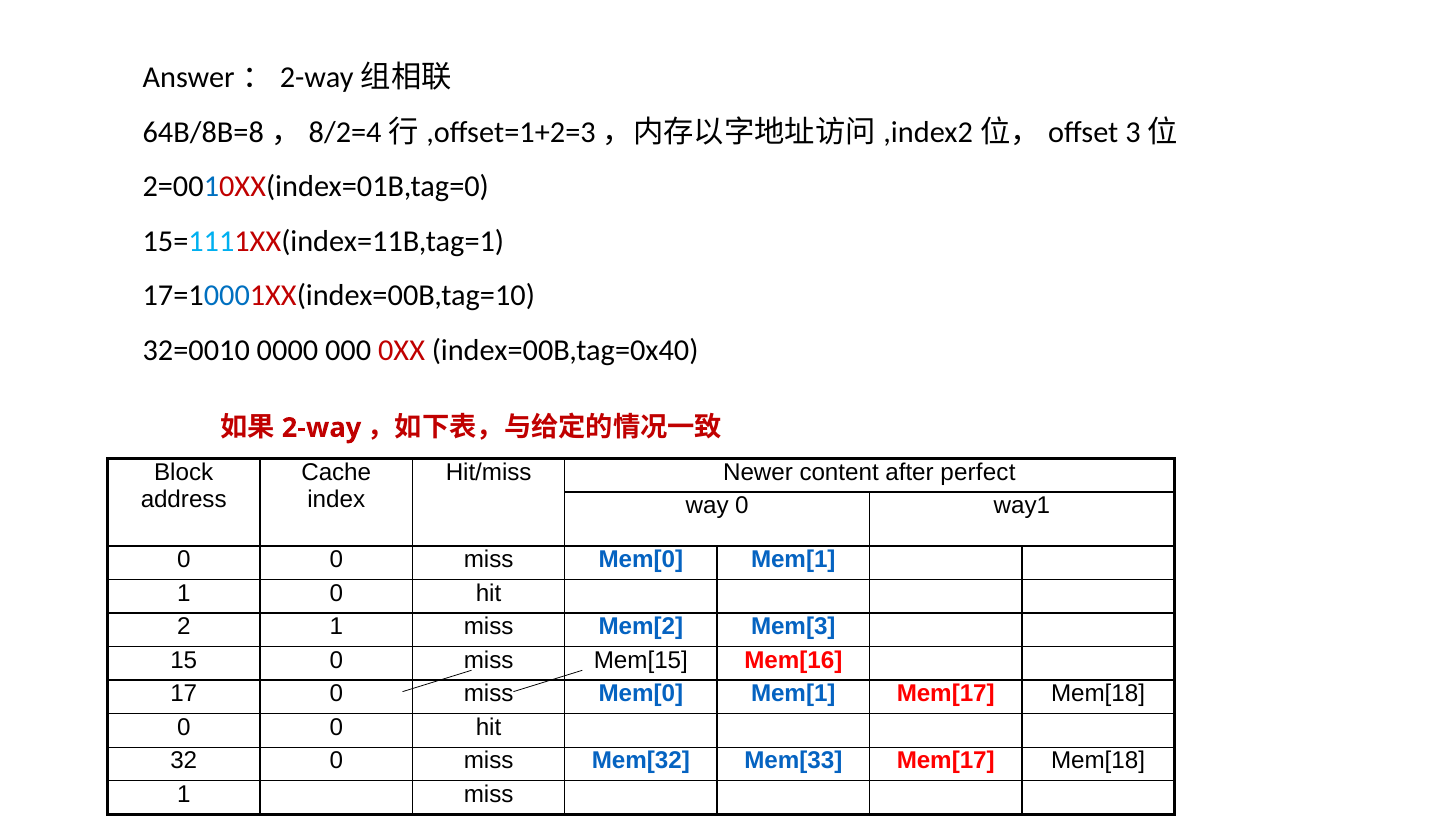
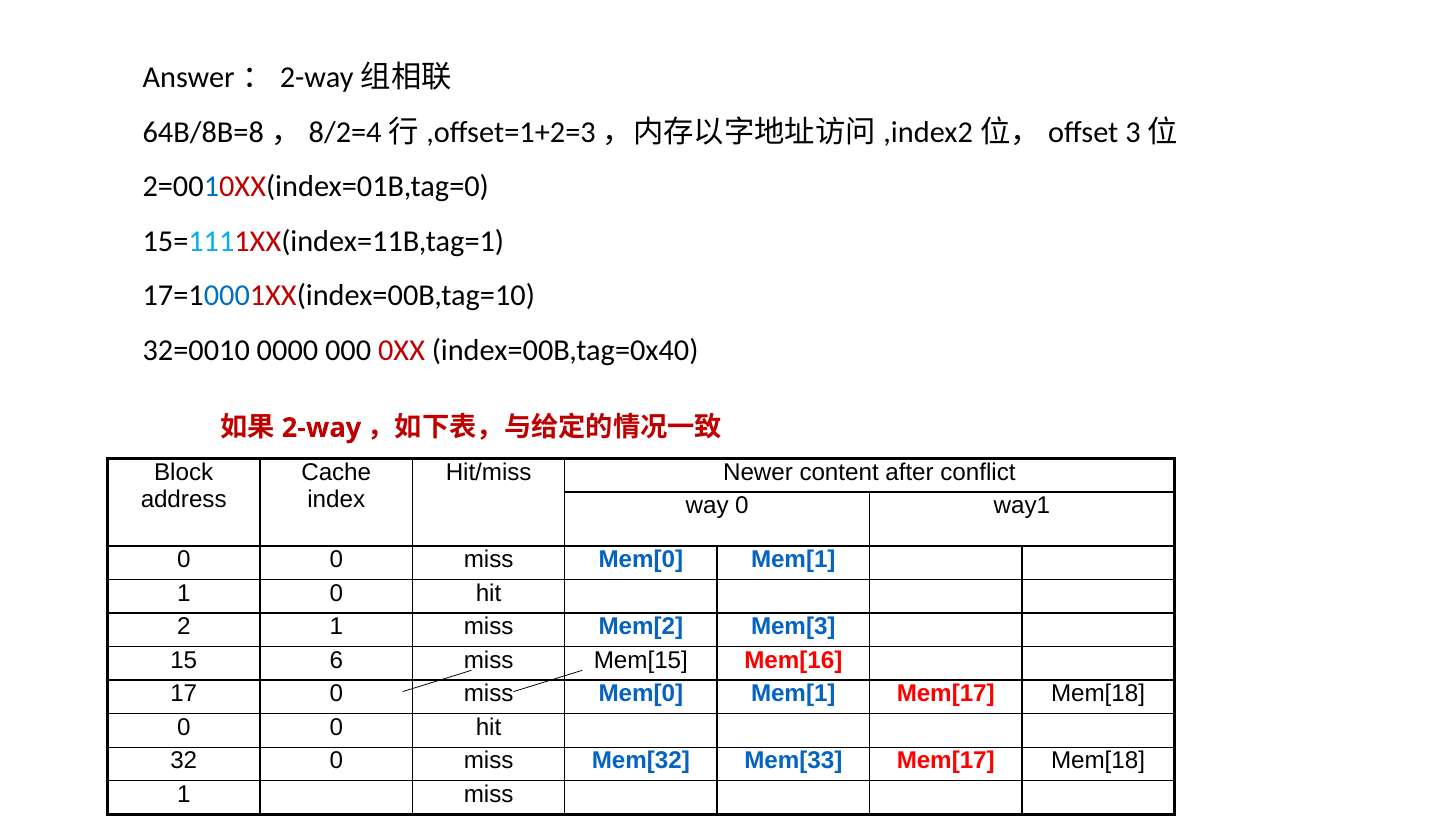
perfect: perfect -> conflict (978, 472)
15 0: 0 -> 6 (336, 660)
